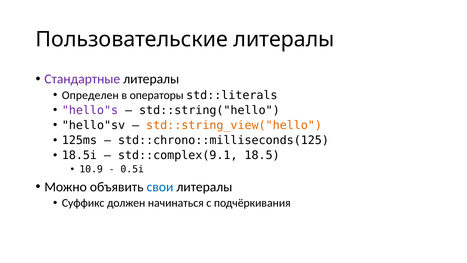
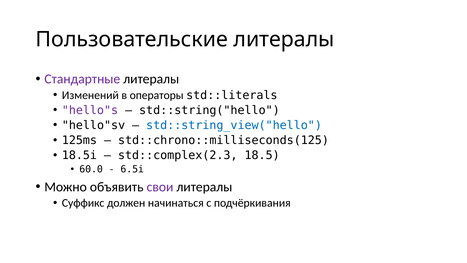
Определен: Определен -> Изменений (90, 95)
std::string_view("hello colour: orange -> blue (234, 125)
std::complex(9.1: std::complex(9.1 -> std::complex(2.3 (178, 155)
10.9: 10.9 -> 60.0 (91, 169)
0.5i: 0.5i -> 6.5i (132, 169)
свои colour: blue -> purple (160, 187)
